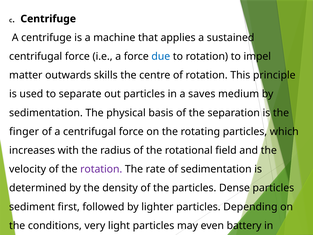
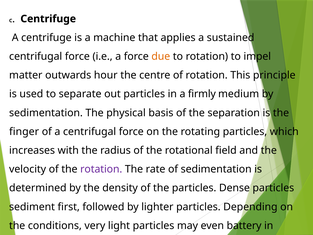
due colour: blue -> orange (161, 56)
skills: skills -> hour (106, 75)
saves: saves -> firmly (202, 94)
